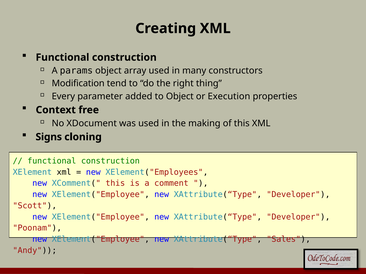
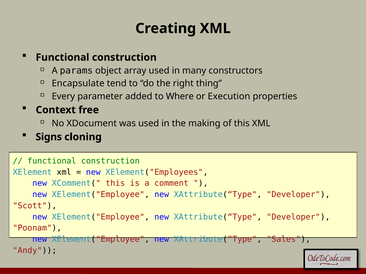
Modification: Modification -> Encapsulate (78, 84)
to Object: Object -> Where (180, 96)
